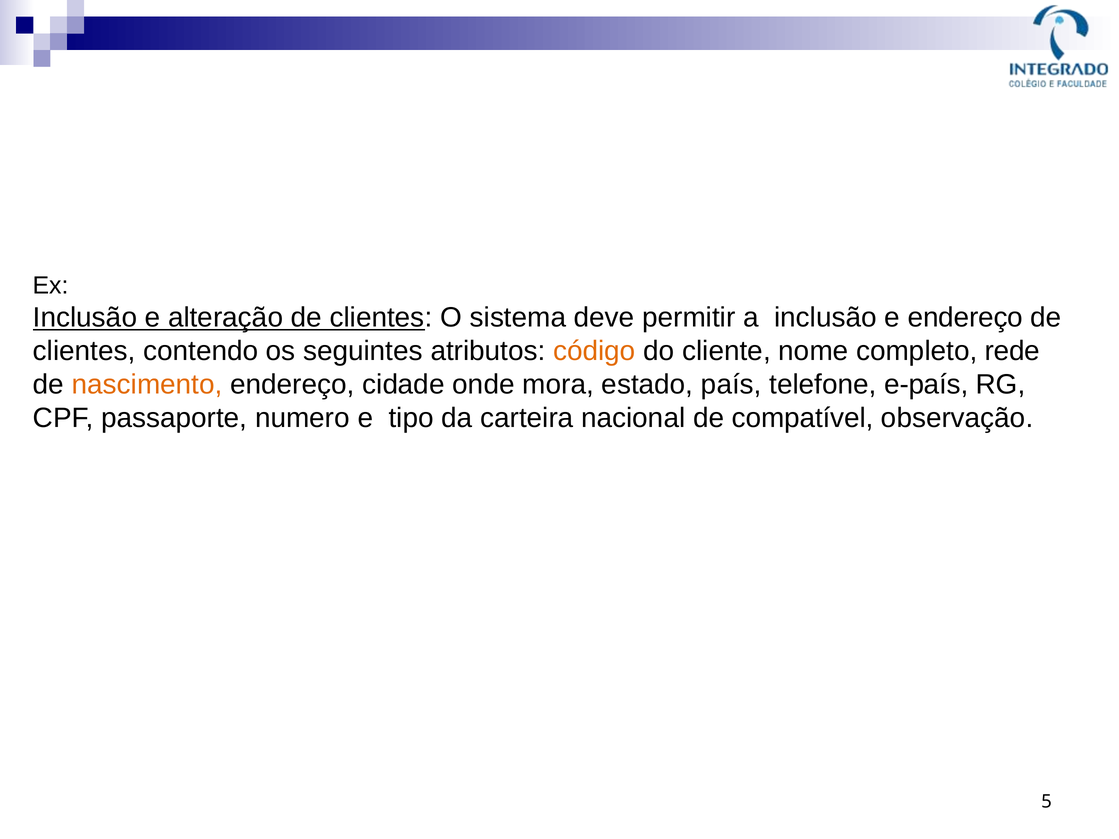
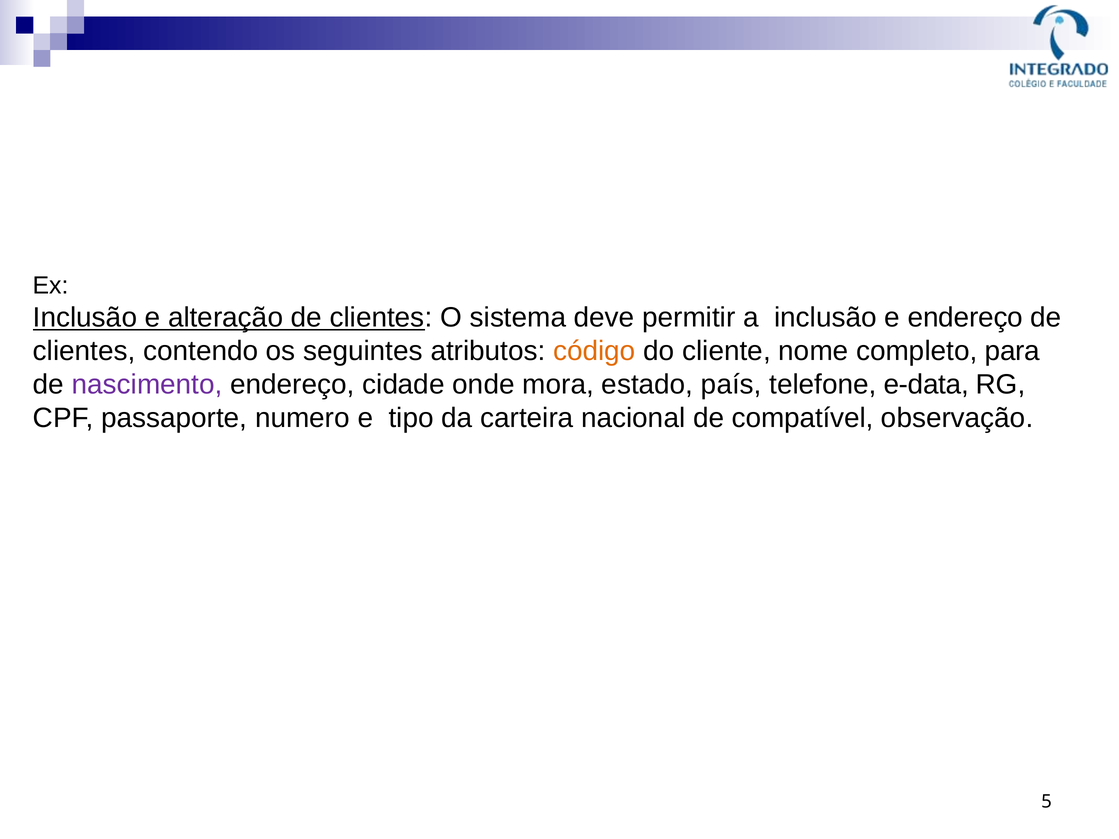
rede: rede -> para (1012, 351)
nascimento colour: orange -> purple (147, 385)
e-país: e-país -> e-data (926, 385)
